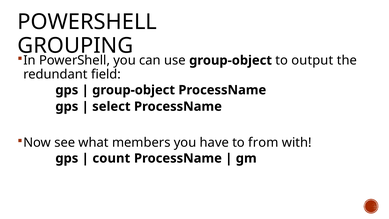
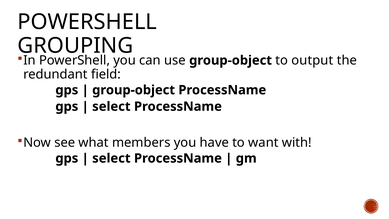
from: from -> want (263, 143)
count: count -> select (111, 158)
